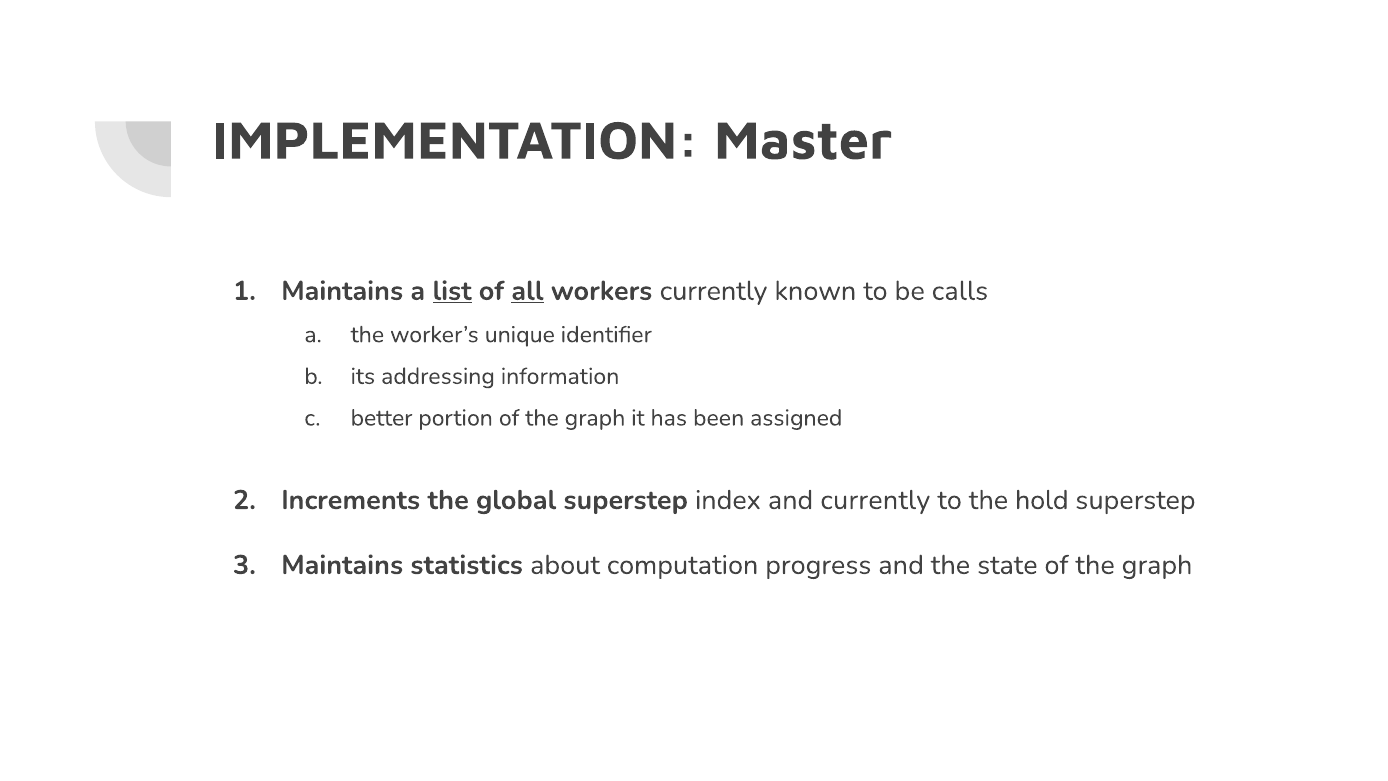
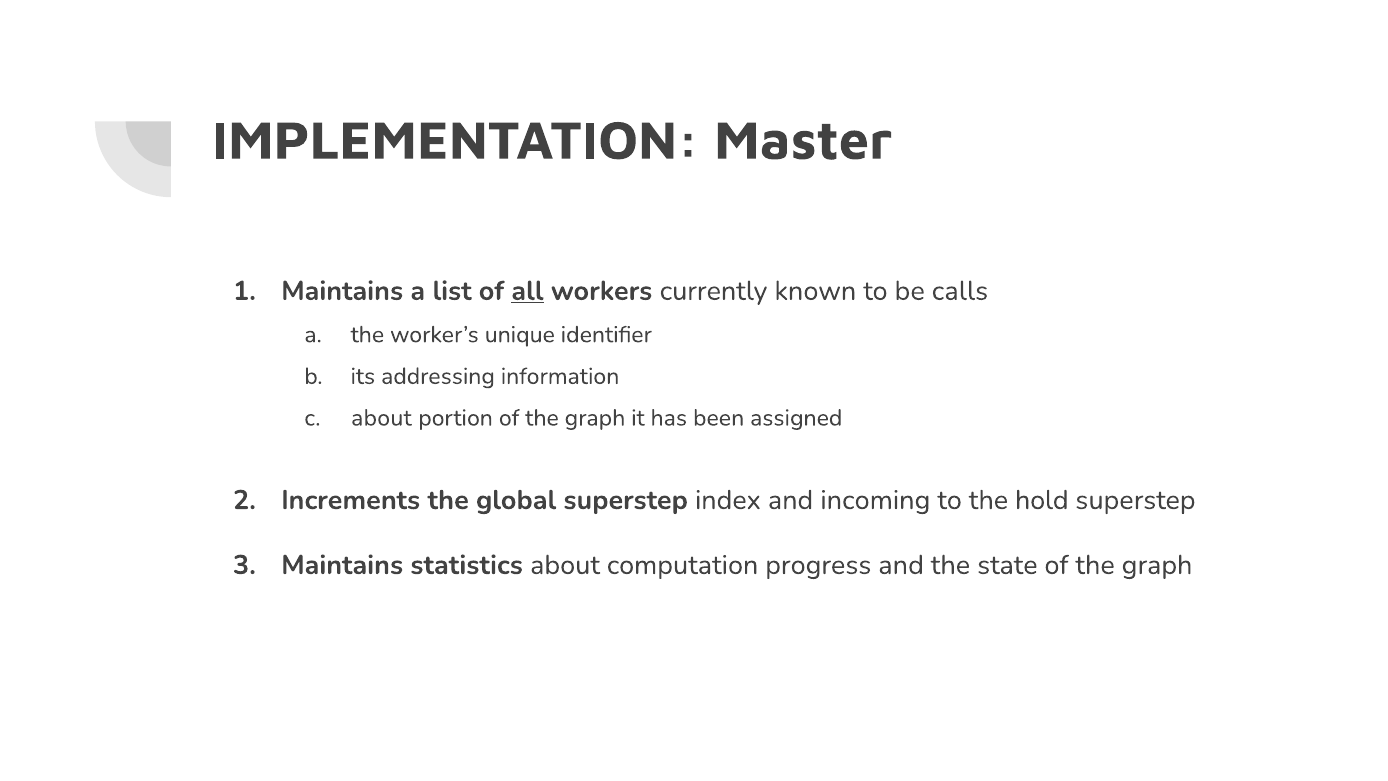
list underline: present -> none (452, 291)
better: better -> about (381, 418)
and currently: currently -> incoming (875, 500)
